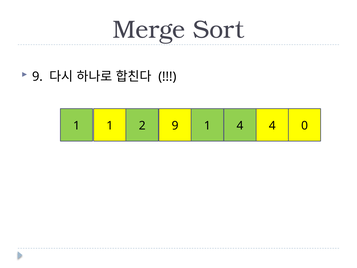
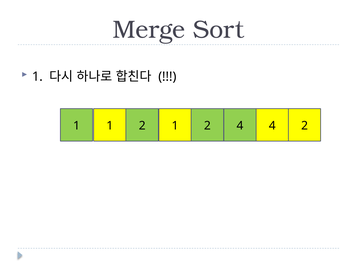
9: 9 -> 1 (37, 76)
1 9: 9 -> 1 (175, 126)
2 1: 1 -> 2 (207, 126)
4 0: 0 -> 2 (305, 126)
